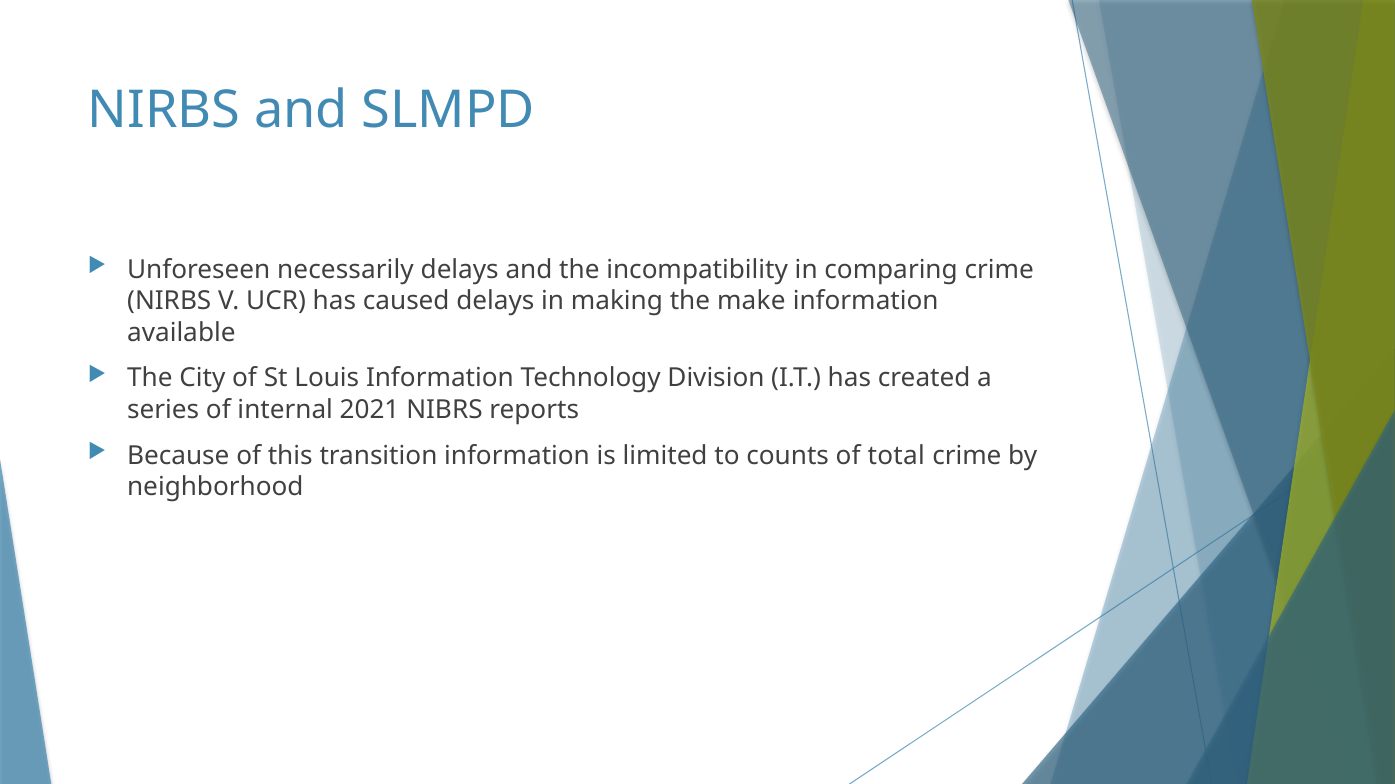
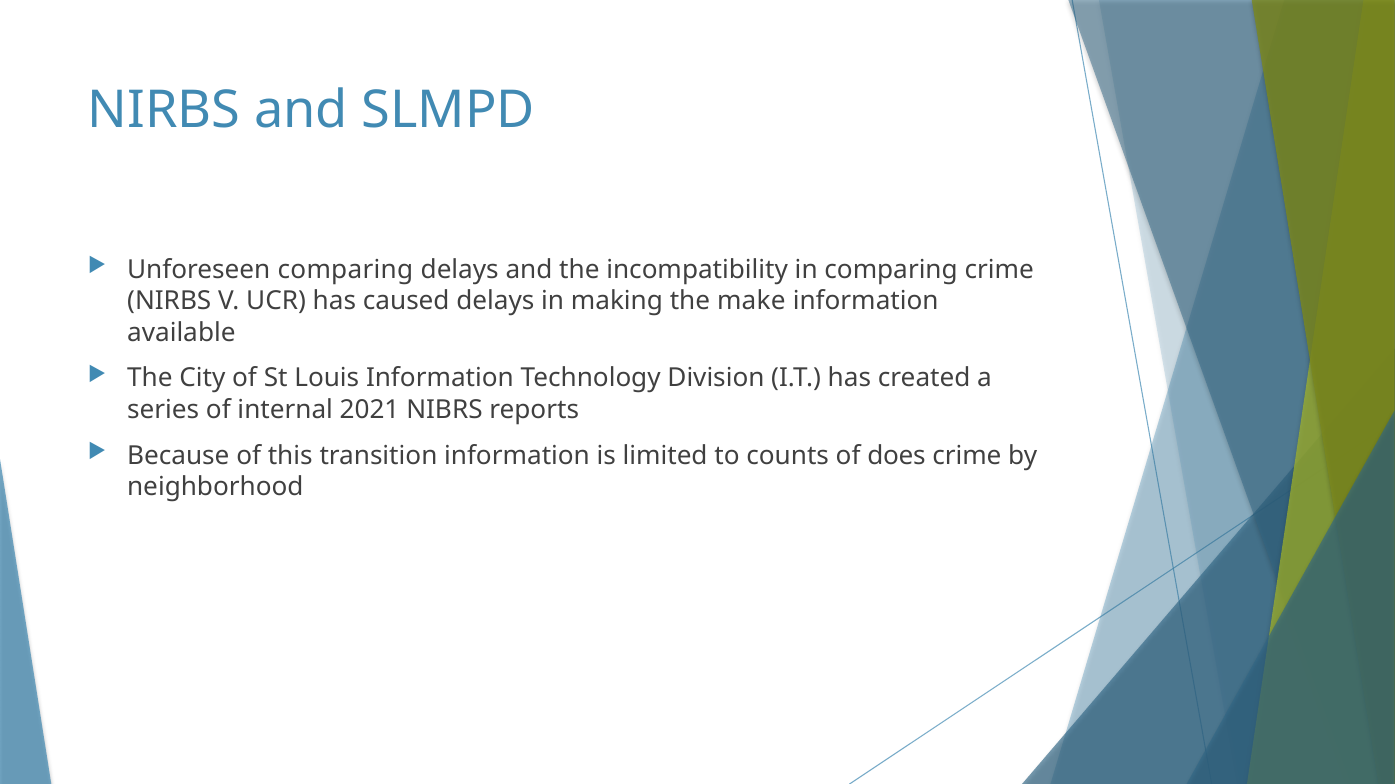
Unforeseen necessarily: necessarily -> comparing (345, 270)
total: total -> does (896, 456)
